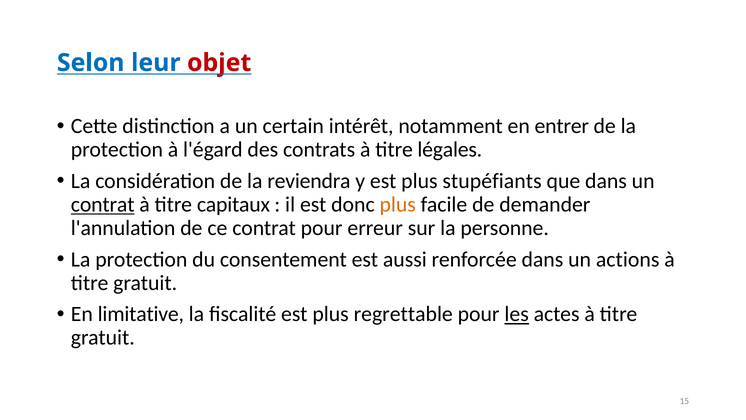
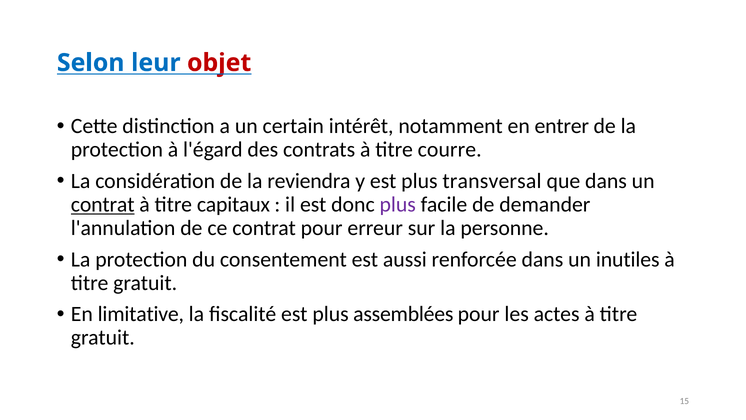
légales: légales -> courre (450, 150)
stupéfiants: stupéfiants -> transversal (492, 181)
plus colour: orange -> purple (398, 204)
actions: actions -> inutiles (628, 259)
regrettable: regrettable -> assemblées (403, 314)
les underline: present -> none (517, 314)
